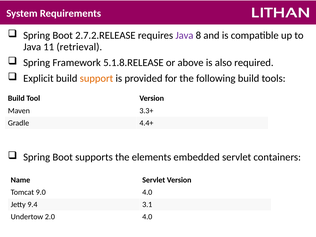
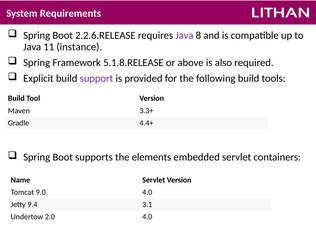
2.7.2.RELEASE: 2.7.2.RELEASE -> 2.2.6.RELEASE (105, 35)
retrieval: retrieval -> instance (79, 47)
support colour: orange -> purple (96, 78)
